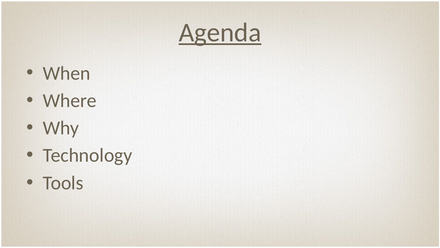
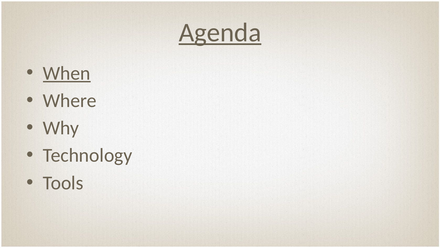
When underline: none -> present (67, 73)
